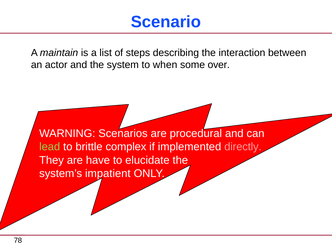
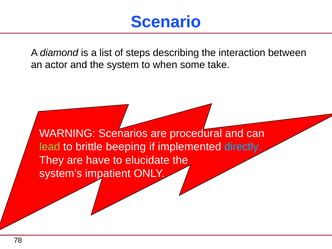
maintain: maintain -> diamond (59, 53)
over: over -> take (219, 65)
complex: complex -> beeping (126, 147)
directly colour: pink -> light blue (243, 147)
